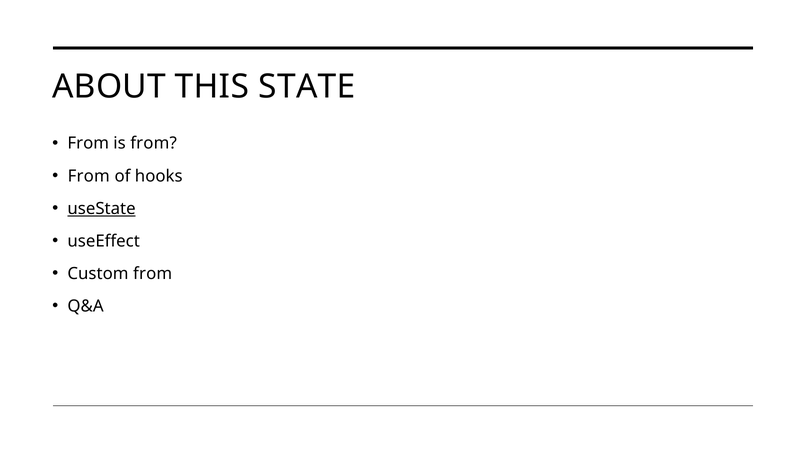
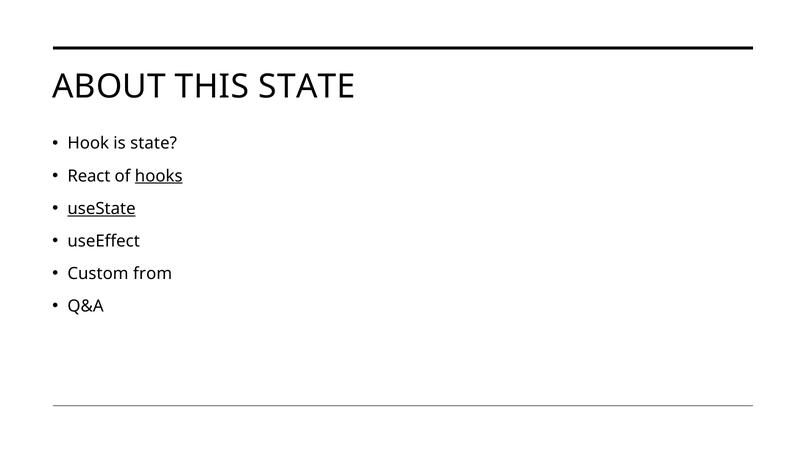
From: From -> Hook (88, 144)
is from: from -> state (154, 144)
From: From -> React (89, 176)
hooks underline: none -> present (159, 176)
